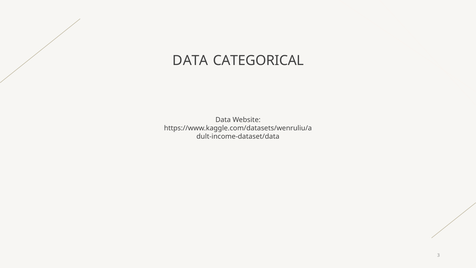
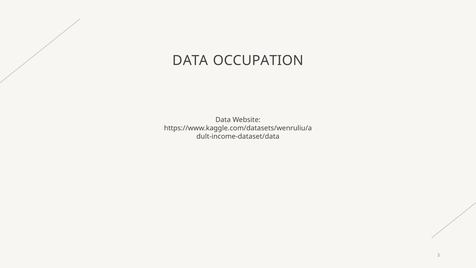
CATEGORICAL: CATEGORICAL -> OCCUPATION (258, 61)
